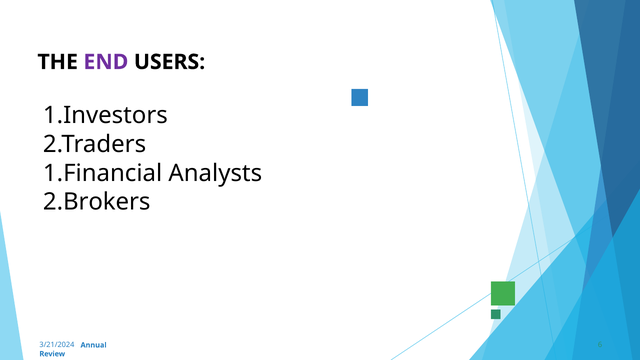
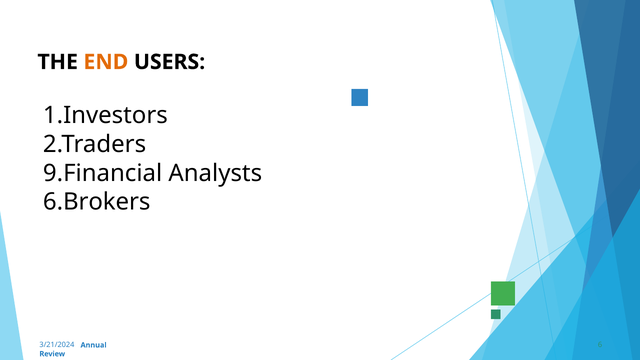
END colour: purple -> orange (106, 62)
1.Financial: 1.Financial -> 9.Financial (103, 173)
2.Brokers: 2.Brokers -> 6.Brokers (97, 202)
